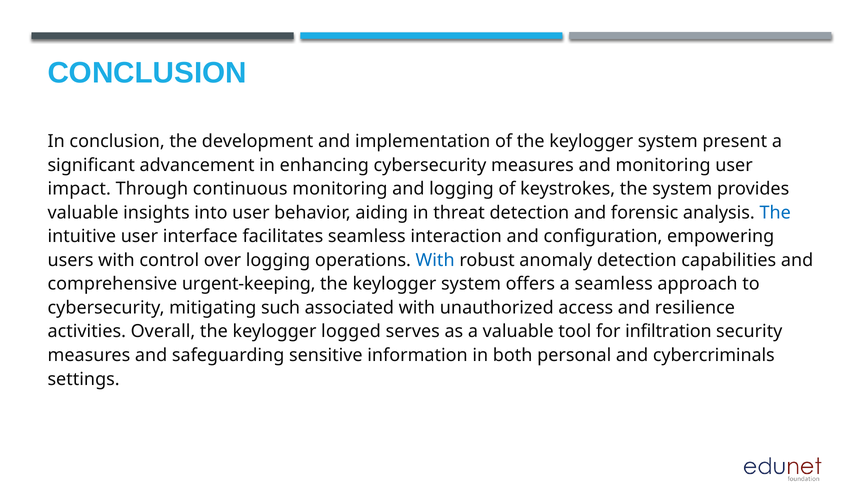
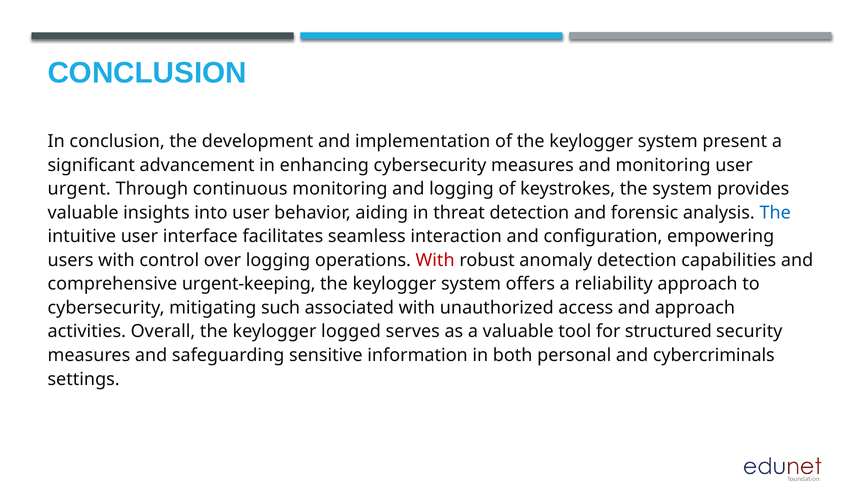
impact: impact -> urgent (79, 189)
With colour: blue -> red (435, 260)
a seamless: seamless -> reliability (614, 284)
and resilience: resilience -> approach (695, 307)
infiltration: infiltration -> structured (668, 331)
